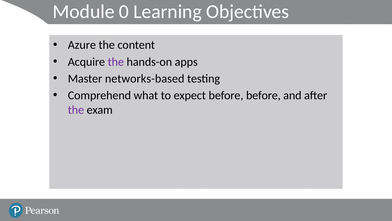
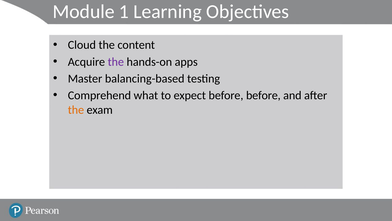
0: 0 -> 1 (124, 12)
Azure: Azure -> Cloud (82, 45)
networks-based: networks-based -> balancing-based (145, 78)
the colour: purple -> orange (76, 110)
